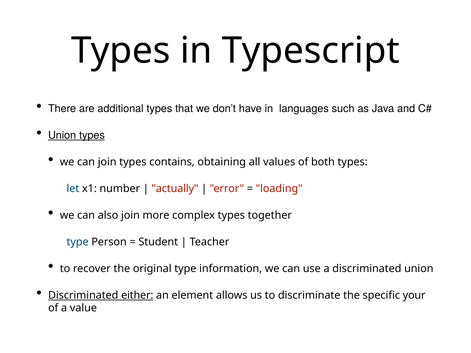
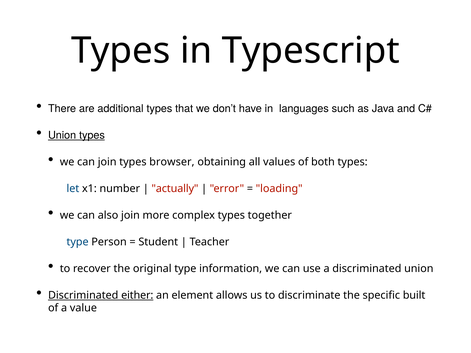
contains: contains -> browser (172, 162)
your: your -> built (414, 295)
